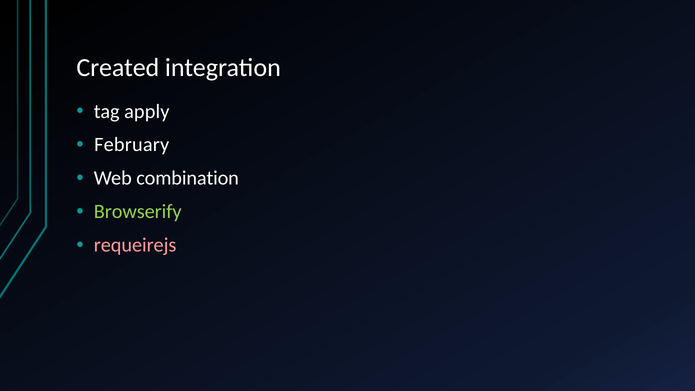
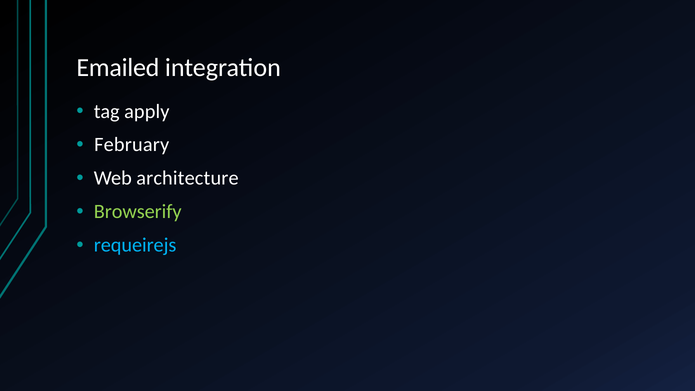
Created: Created -> Emailed (118, 68)
combination: combination -> architecture (187, 178)
requeirejs colour: pink -> light blue (135, 245)
